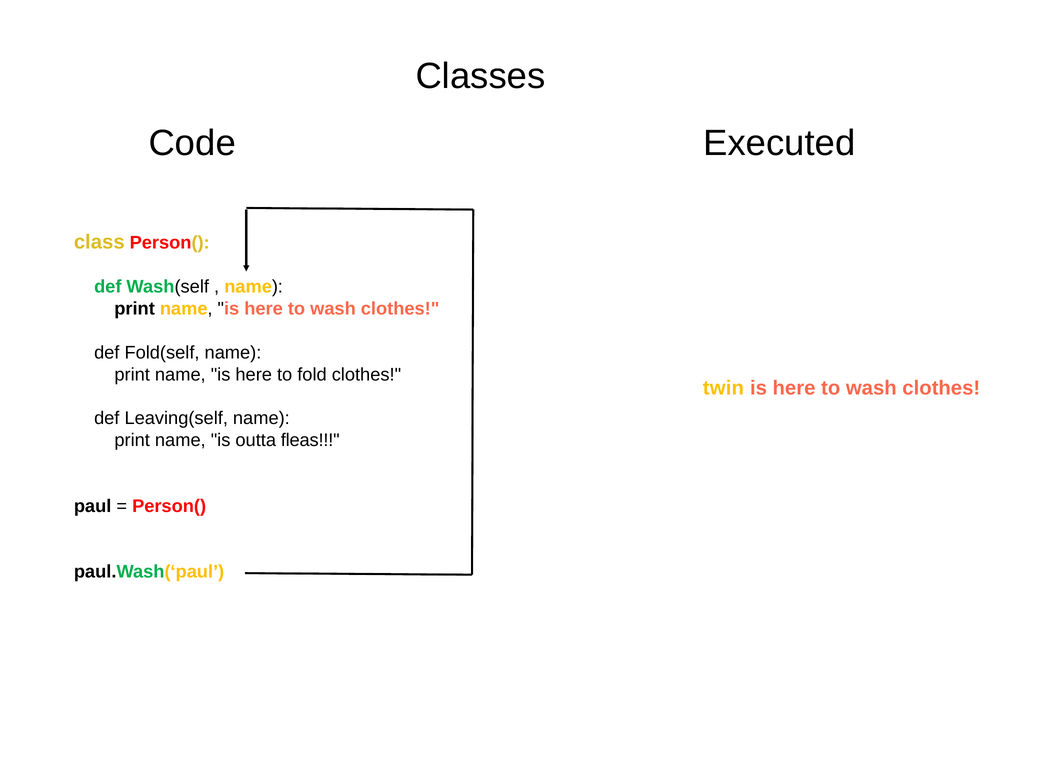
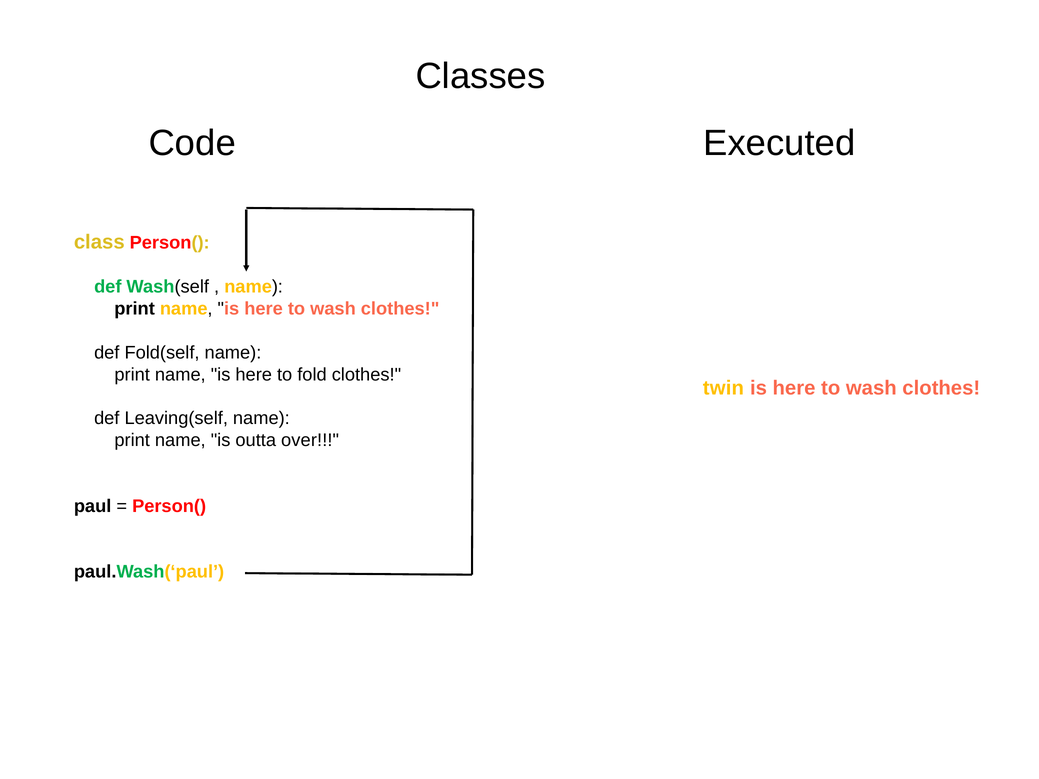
fleas: fleas -> over (310, 440)
